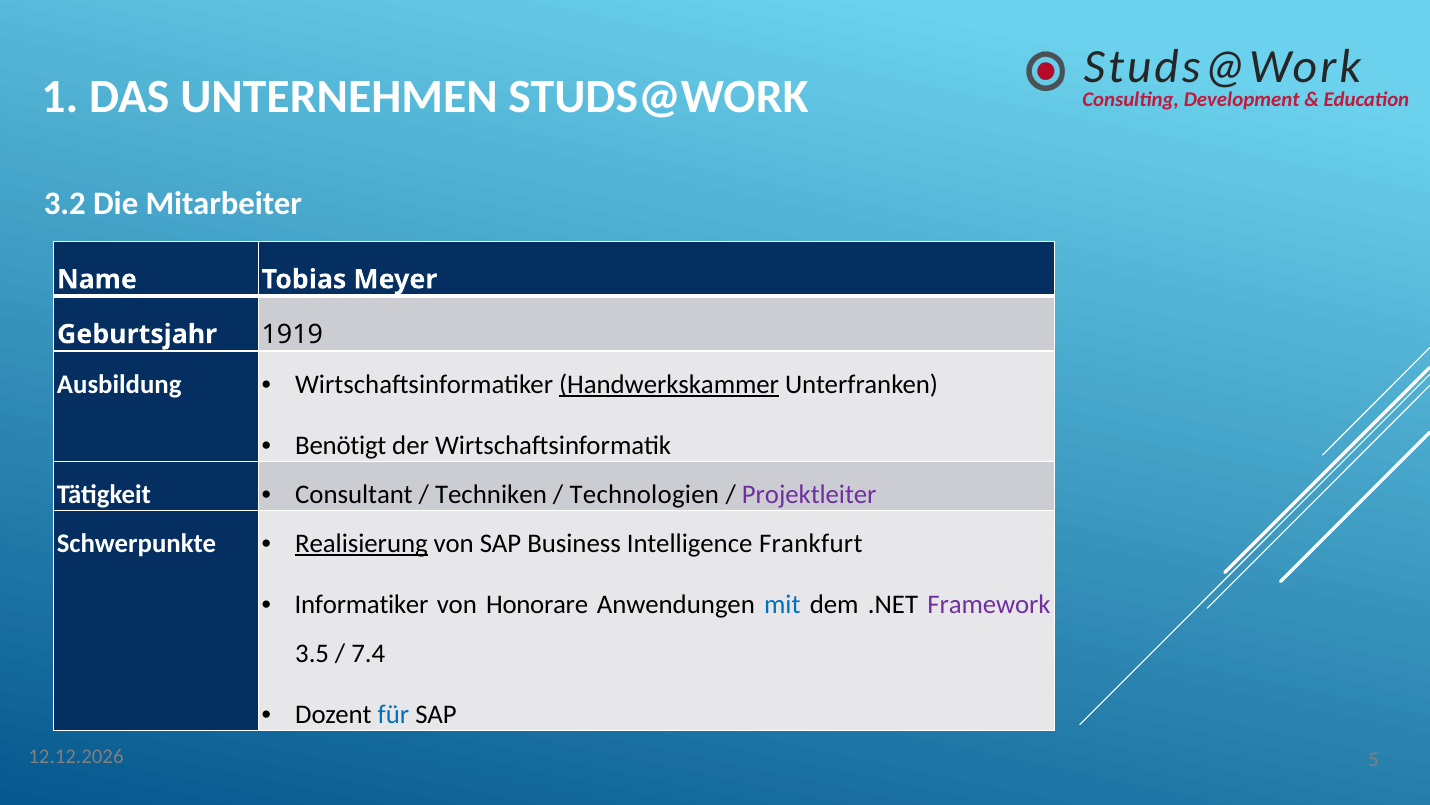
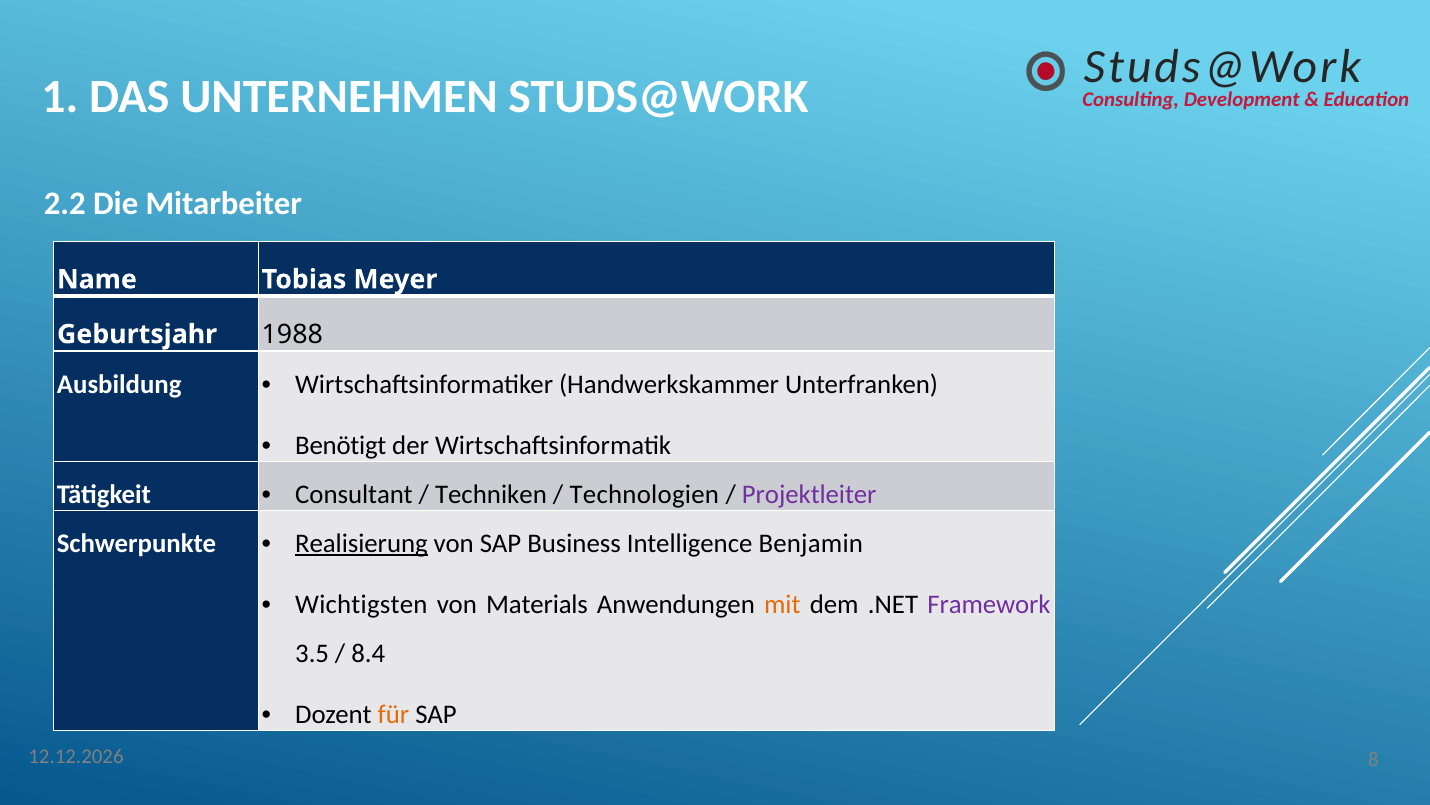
3.2: 3.2 -> 2.2 (65, 203)
1919: 1919 -> 1988 (292, 334)
Handwerkskammer underline: present -> none (669, 384)
Frankfurt: Frankfurt -> Benjamin (811, 543)
Informatiker: Informatiker -> Wichtigsten (361, 604)
Honorare: Honorare -> Materials (537, 604)
mit colour: blue -> orange (782, 604)
7.4: 7.4 -> 8.4 (368, 653)
für colour: blue -> orange (393, 714)
5: 5 -> 8 (1373, 759)
